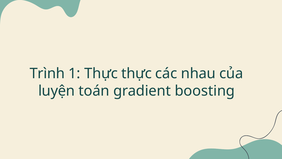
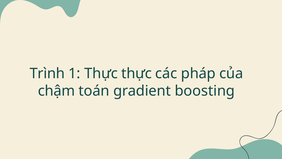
nhau: nhau -> pháp (198, 73)
luyện: luyện -> chậm (57, 91)
